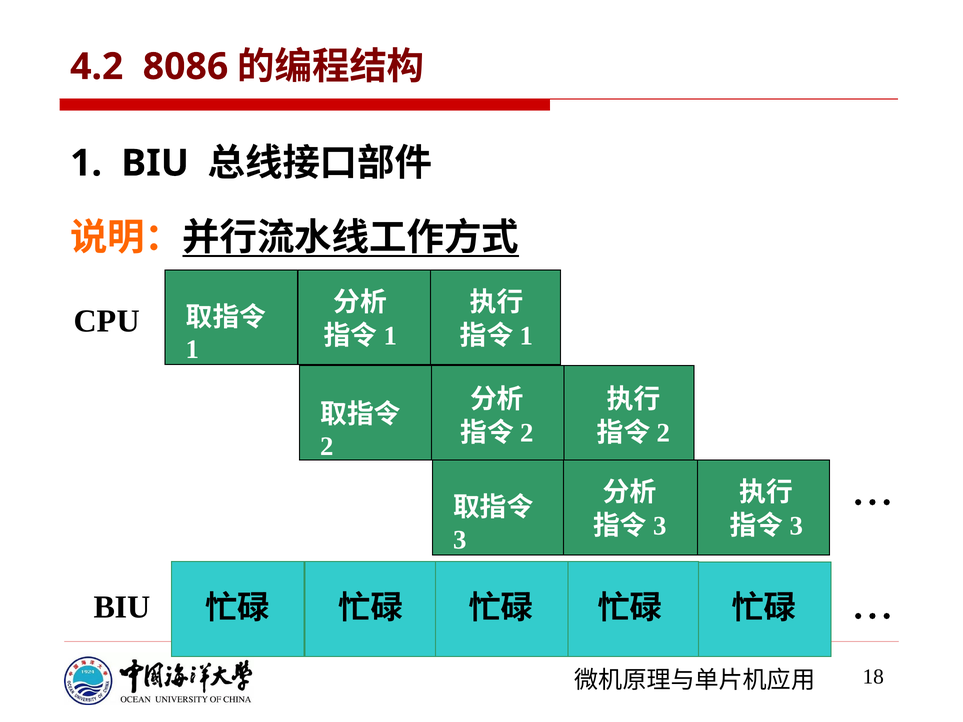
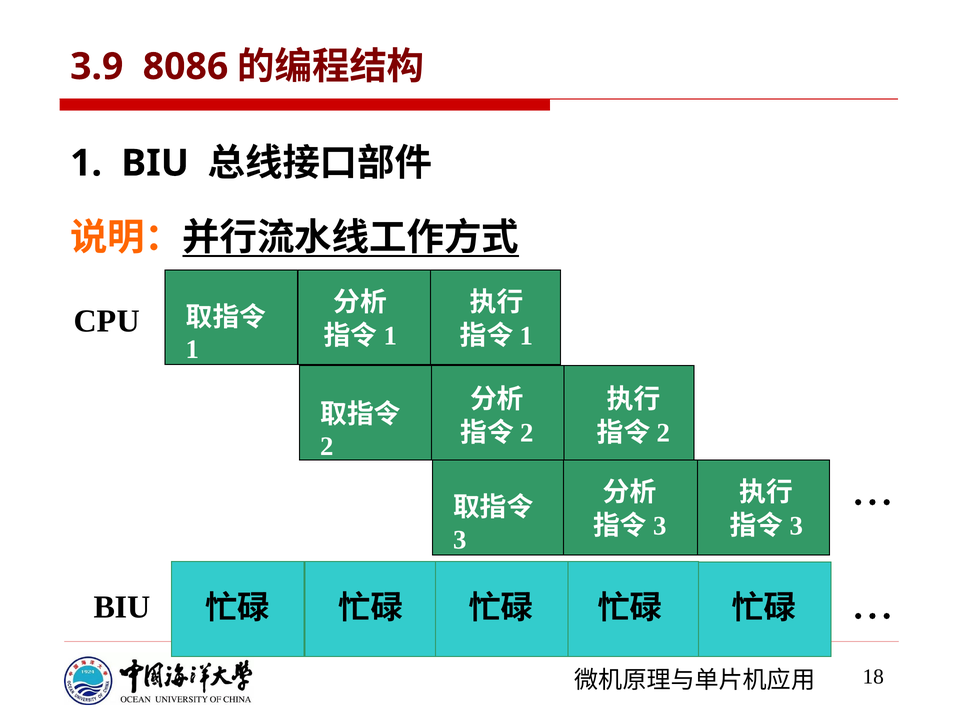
4.2: 4.2 -> 3.9 (97, 67)
